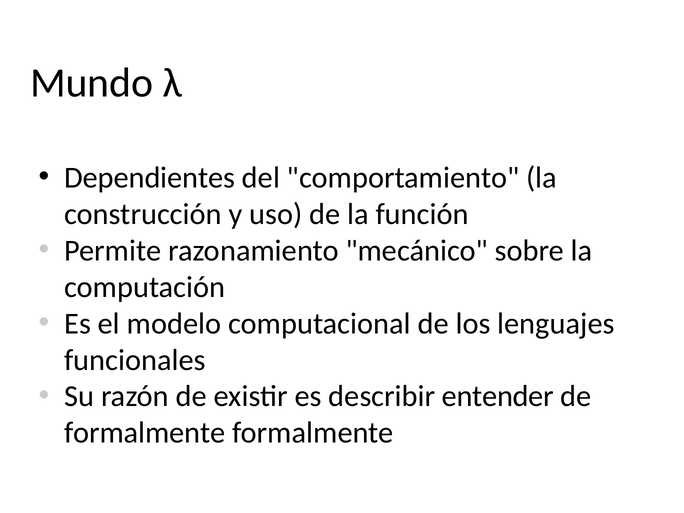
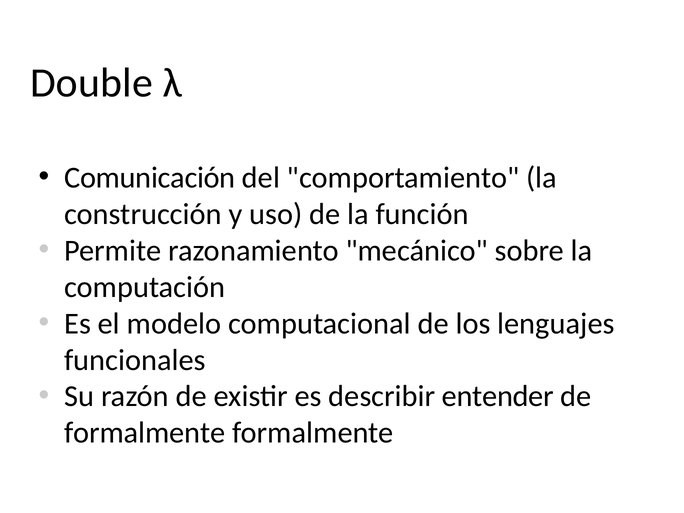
Mundo: Mundo -> Double (91, 83)
Dependientes: Dependientes -> Comunicación (150, 178)
